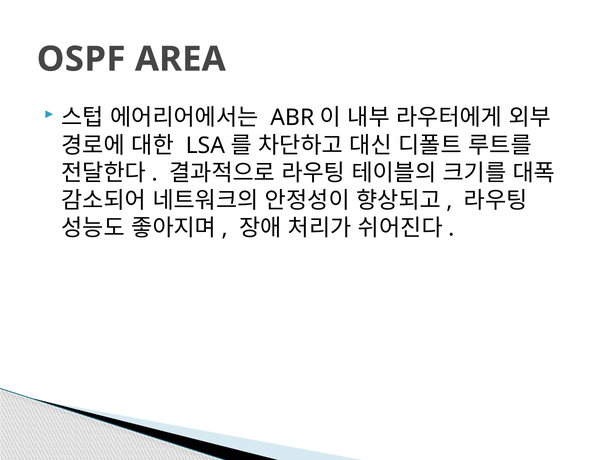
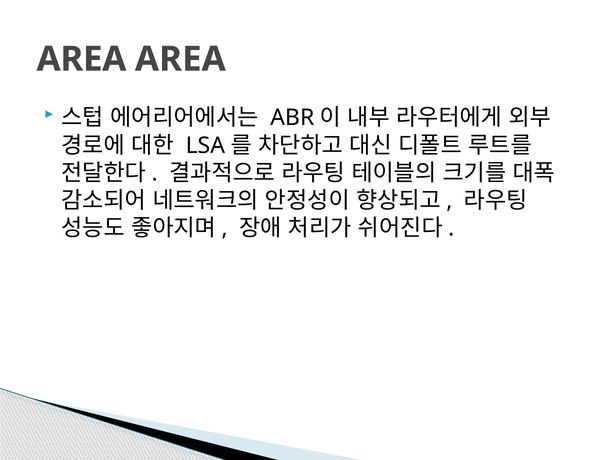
OSPF: OSPF -> AREA (81, 59)
